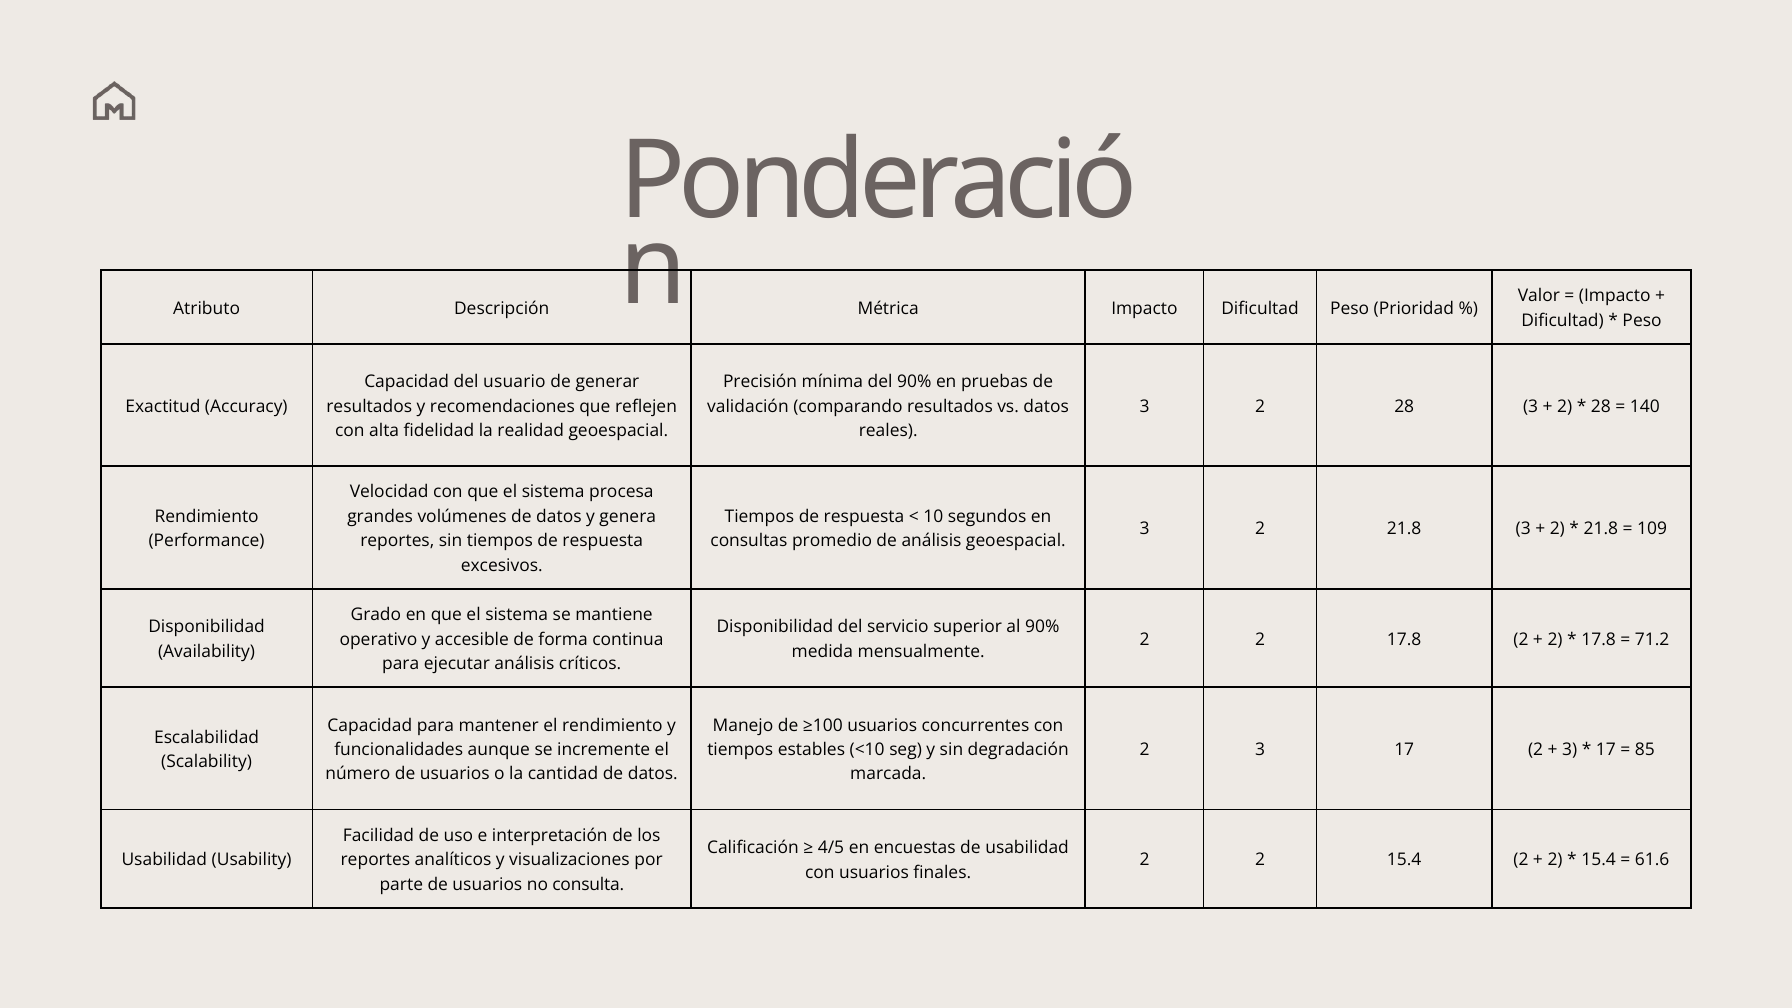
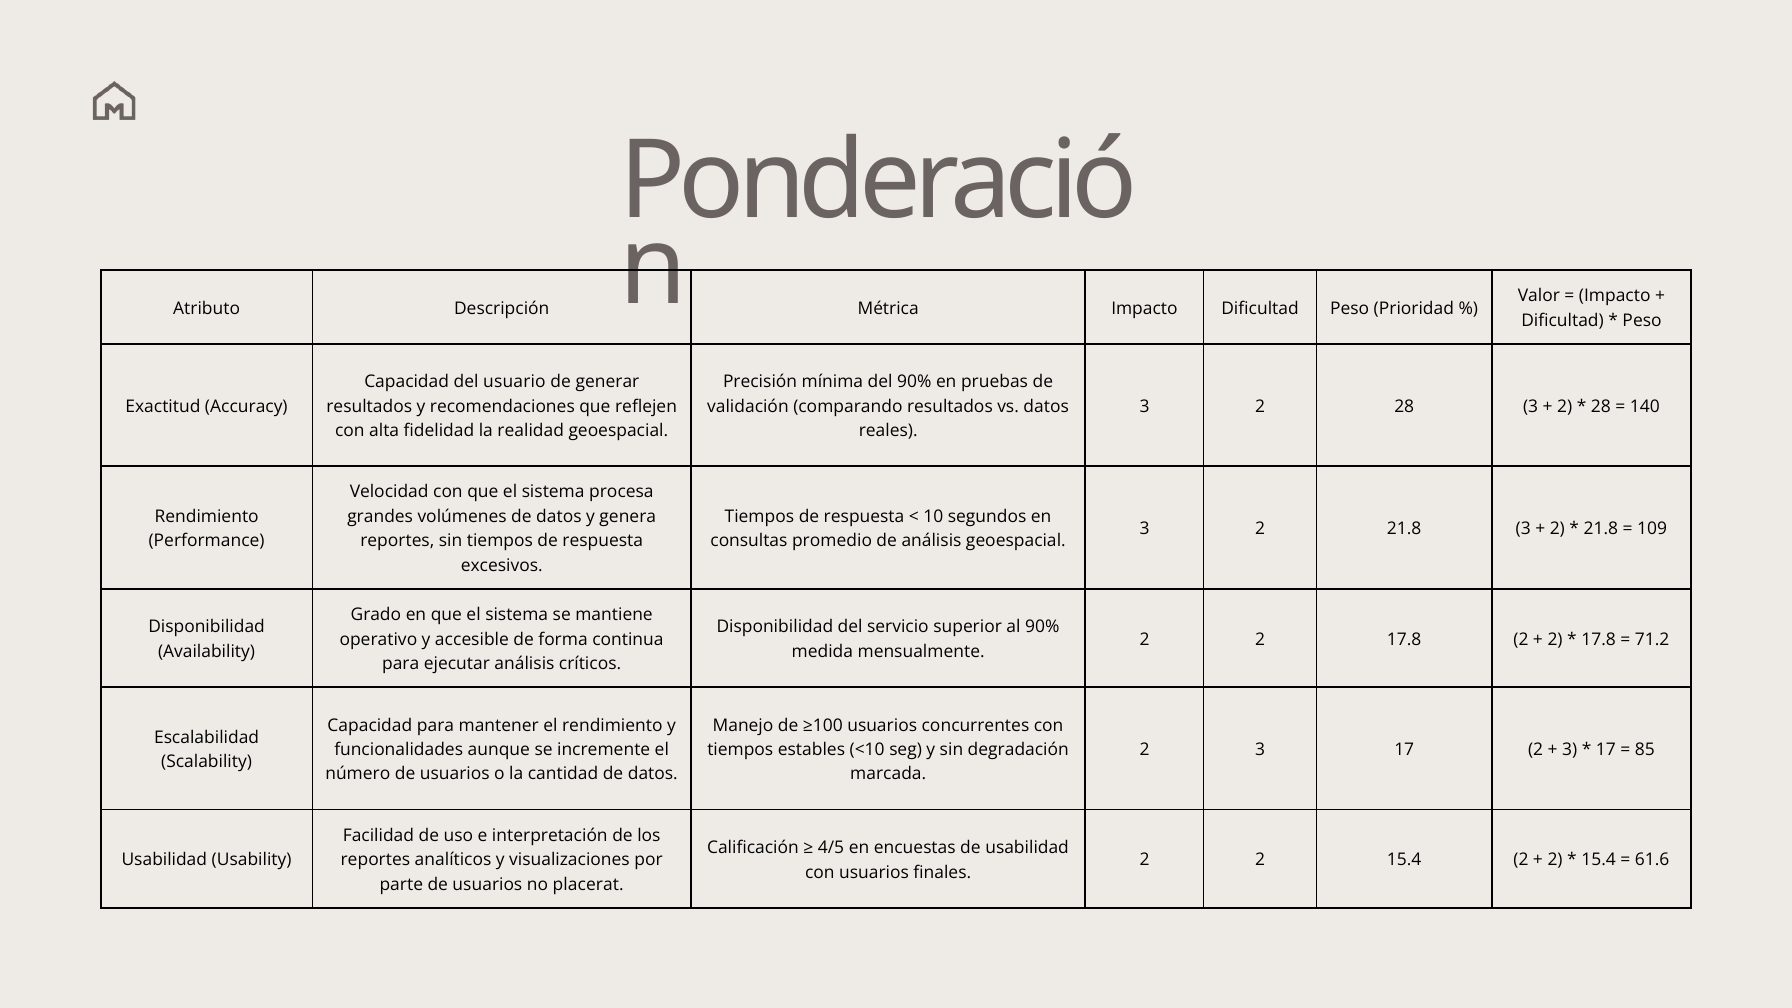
no consulta: consulta -> placerat (588, 884)
